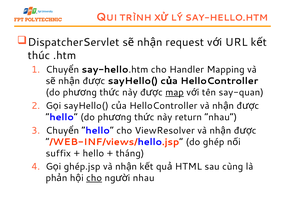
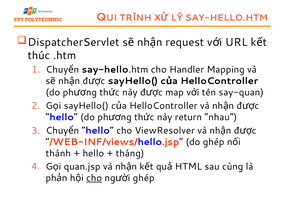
map underline: present -> none (175, 92)
suffix: suffix -> thành (58, 153)
ghép.jsp: ghép.jsp -> quan.jsp (82, 166)
nhau: nhau -> ghép (144, 178)
